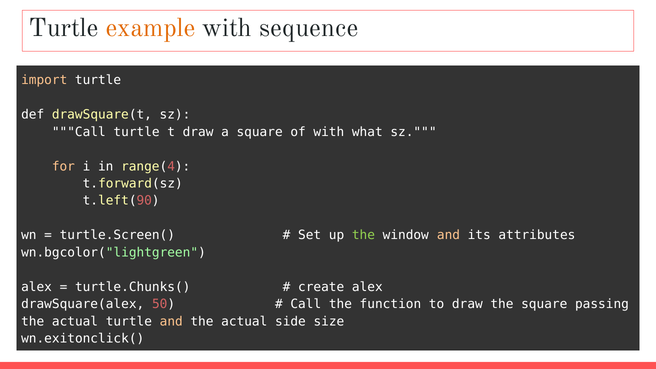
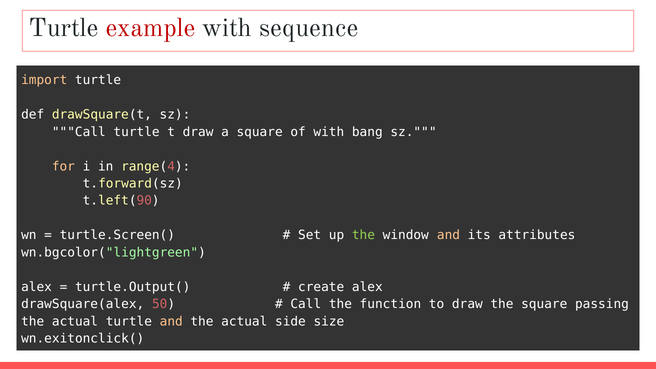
example colour: orange -> red (151, 28)
what: what -> bang (367, 132)
turtle.Chunks(: turtle.Chunks( -> turtle.Output( (133, 287)
